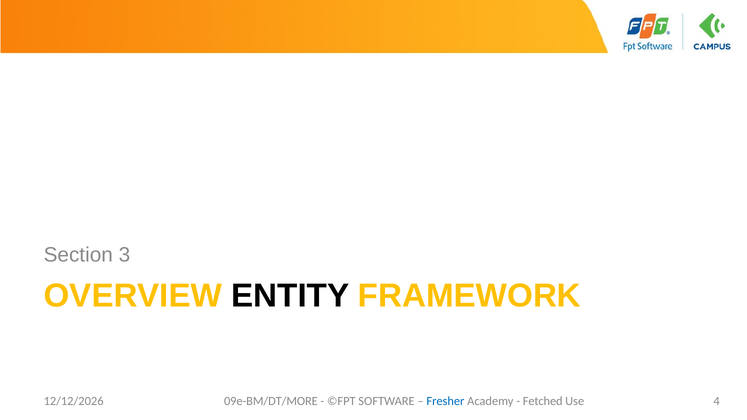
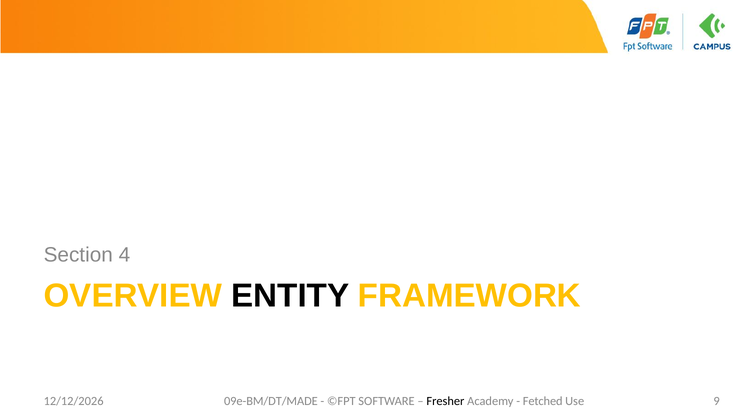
3: 3 -> 4 (124, 255)
09e-BM/DT/MORE: 09e-BM/DT/MORE -> 09e-BM/DT/MADE (271, 401)
Fresher colour: blue -> black (445, 401)
4: 4 -> 9 (717, 401)
